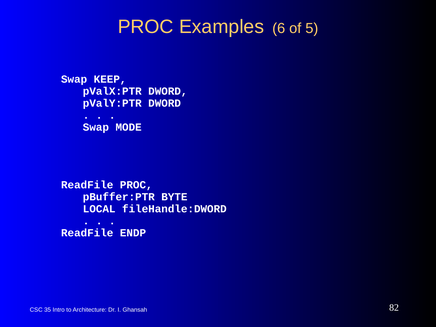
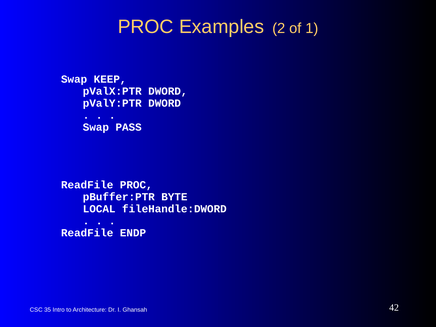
6: 6 -> 2 (279, 28)
5: 5 -> 1 (312, 28)
MODE: MODE -> PASS (129, 127)
82: 82 -> 42 (394, 308)
